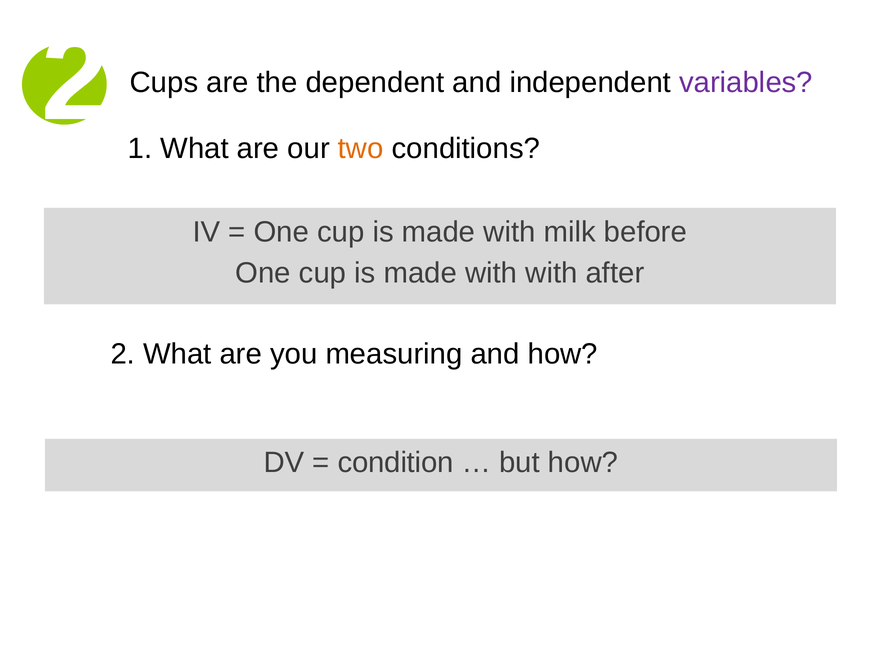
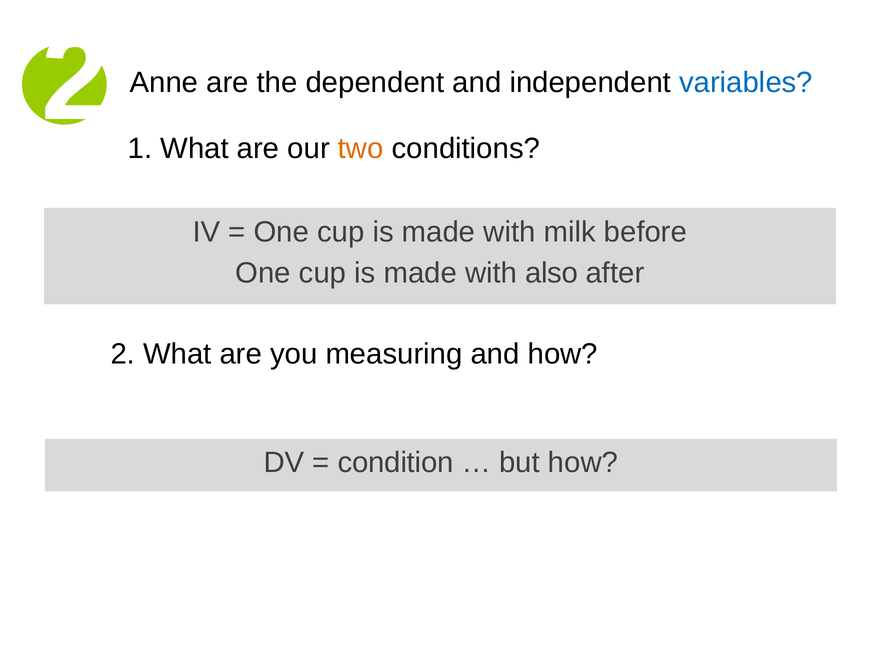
Cups: Cups -> Anne (164, 83)
variables colour: purple -> blue (746, 83)
with with: with -> also (552, 273)
